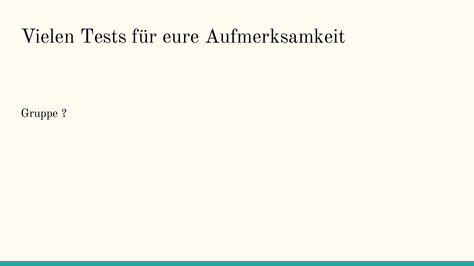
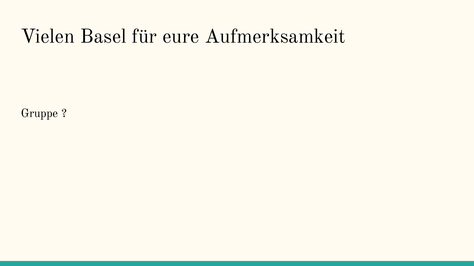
Tests: Tests -> Basel (103, 36)
